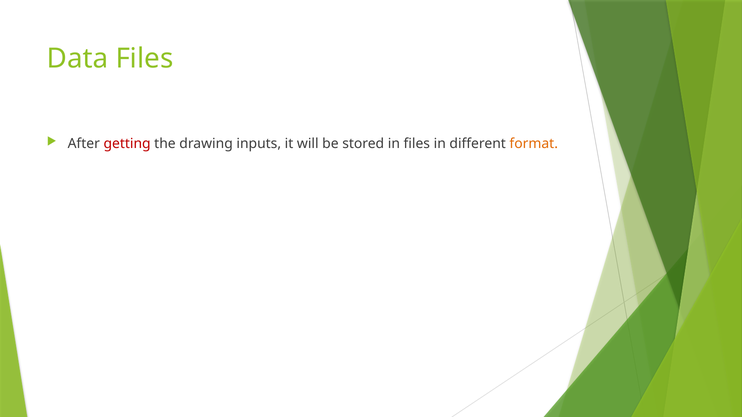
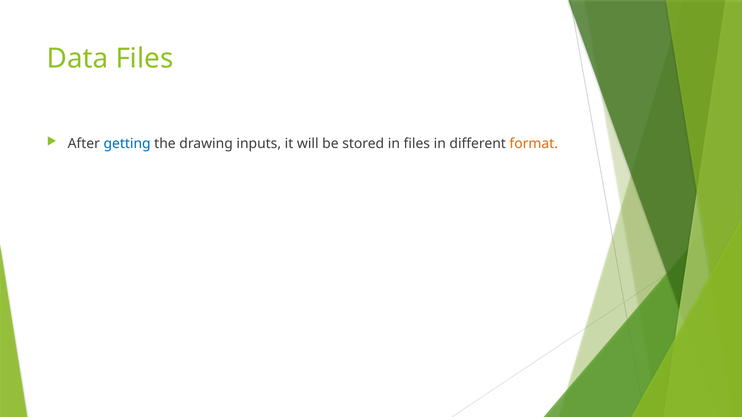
getting colour: red -> blue (127, 144)
